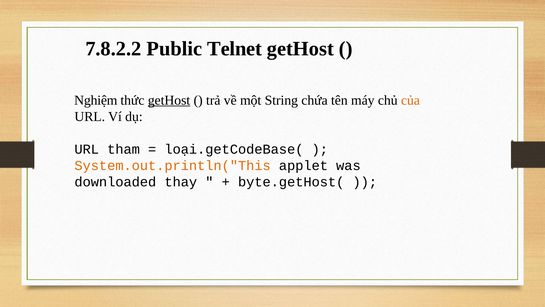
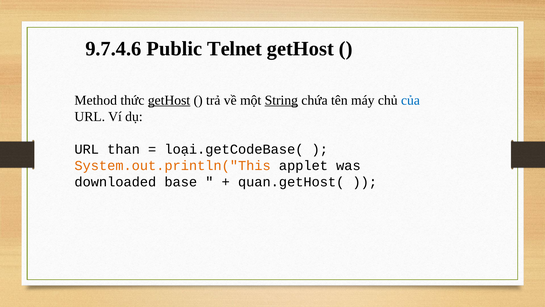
7.8.2.2: 7.8.2.2 -> 9.7.4.6 (113, 49)
Nghiệm: Nghiệm -> Method (96, 100)
String underline: none -> present (281, 100)
của colour: orange -> blue (410, 100)
tham: tham -> than (124, 149)
thay: thay -> base (181, 182)
byte.getHost(: byte.getHost( -> quan.getHost( (291, 182)
